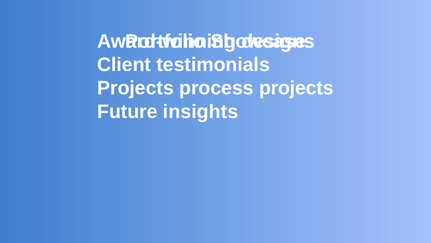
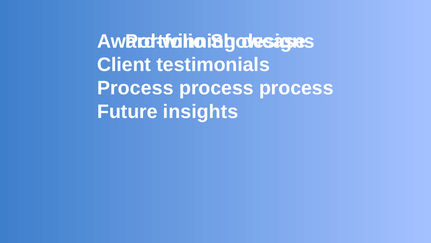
Projects: Projects -> Process (135, 88)
projects: projects -> process (296, 88)
